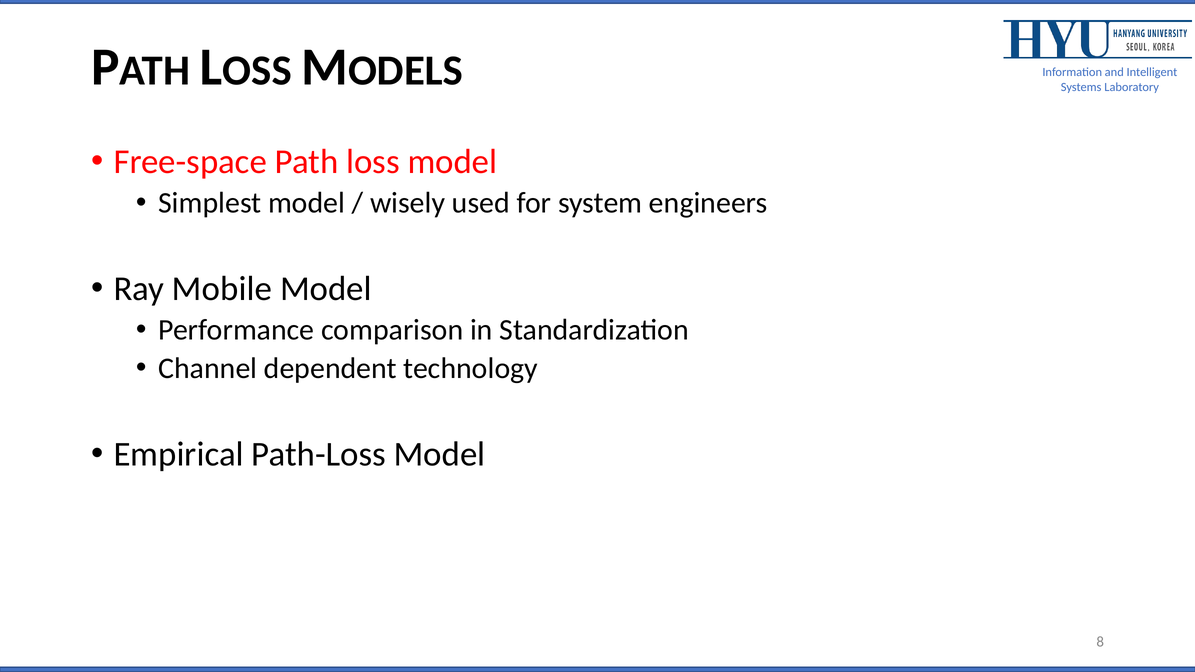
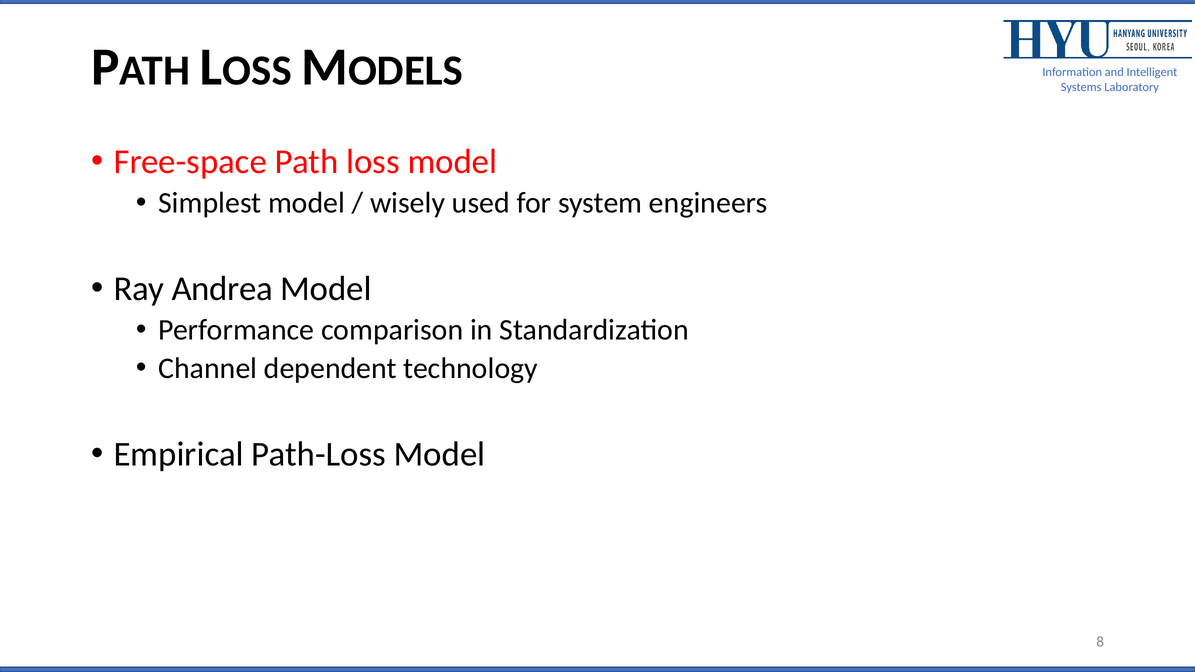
Mobile: Mobile -> Andrea (222, 289)
